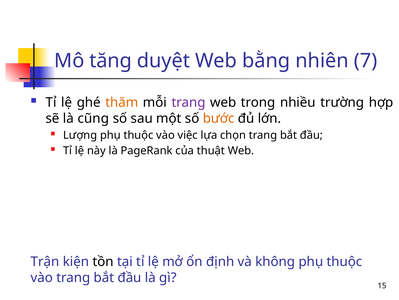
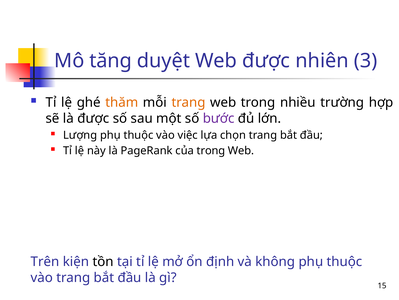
Web bằng: bằng -> được (266, 61)
7: 7 -> 3 (366, 61)
trang colour: purple -> orange (189, 102)
là cũng: cũng -> được (93, 118)
bước colour: orange -> purple (219, 118)
của thuật: thuật -> trọng (211, 150)
Trận: Trận -> Trên (45, 261)
